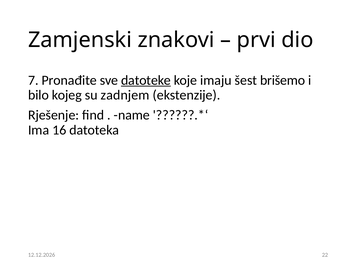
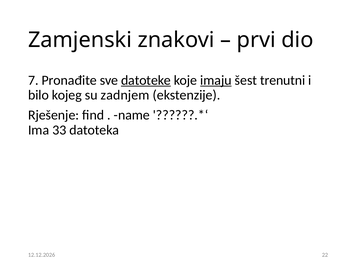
imaju underline: none -> present (216, 80)
brišemo: brišemo -> trenutni (283, 80)
16: 16 -> 33 (59, 130)
